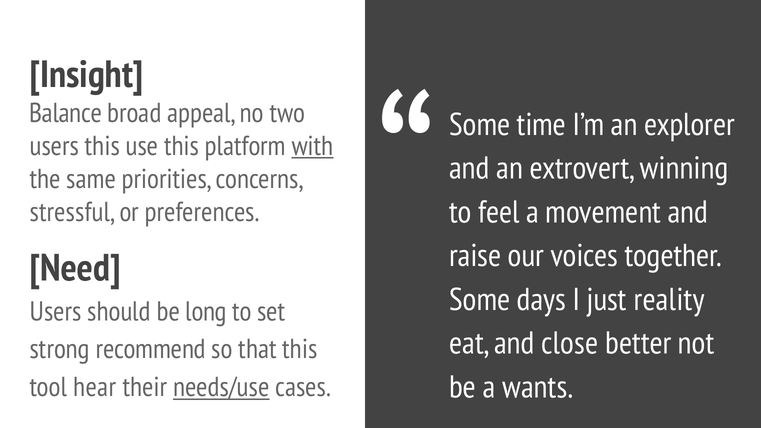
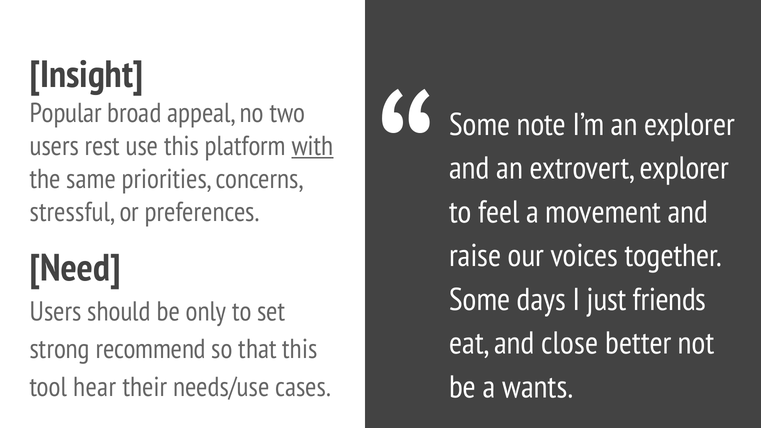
Balance: Balance -> Popular (66, 113)
time: time -> note (542, 125)
users this: this -> rest (102, 146)
extrovert winning: winning -> explorer (684, 168)
reality: reality -> friends (670, 300)
long: long -> only (206, 312)
needs/use underline: present -> none (221, 387)
